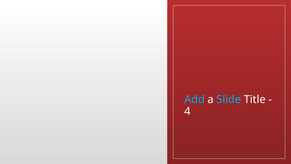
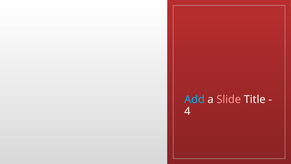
Slide colour: light blue -> pink (229, 99)
